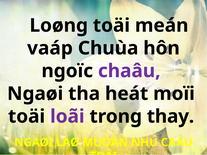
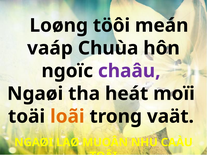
Loøng toäi: toäi -> töôi (112, 26)
loãi colour: purple -> orange (67, 117)
thay: thay -> vaät (170, 117)
